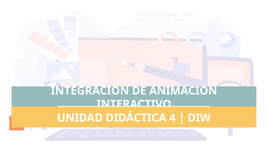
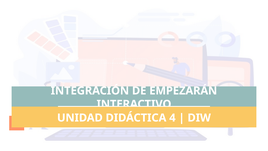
ANIMACIÓN: ANIMACIÓN -> EMPEZARÁN (183, 91)
